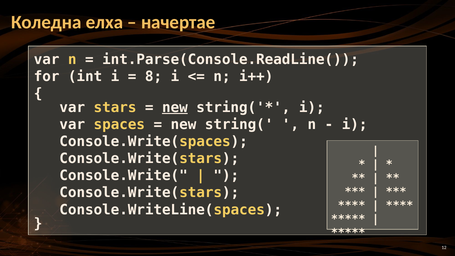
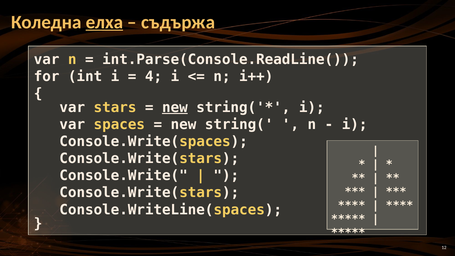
елха underline: none -> present (104, 22)
начертае: начертае -> съдържа (178, 22)
8: 8 -> 4 (153, 77)
